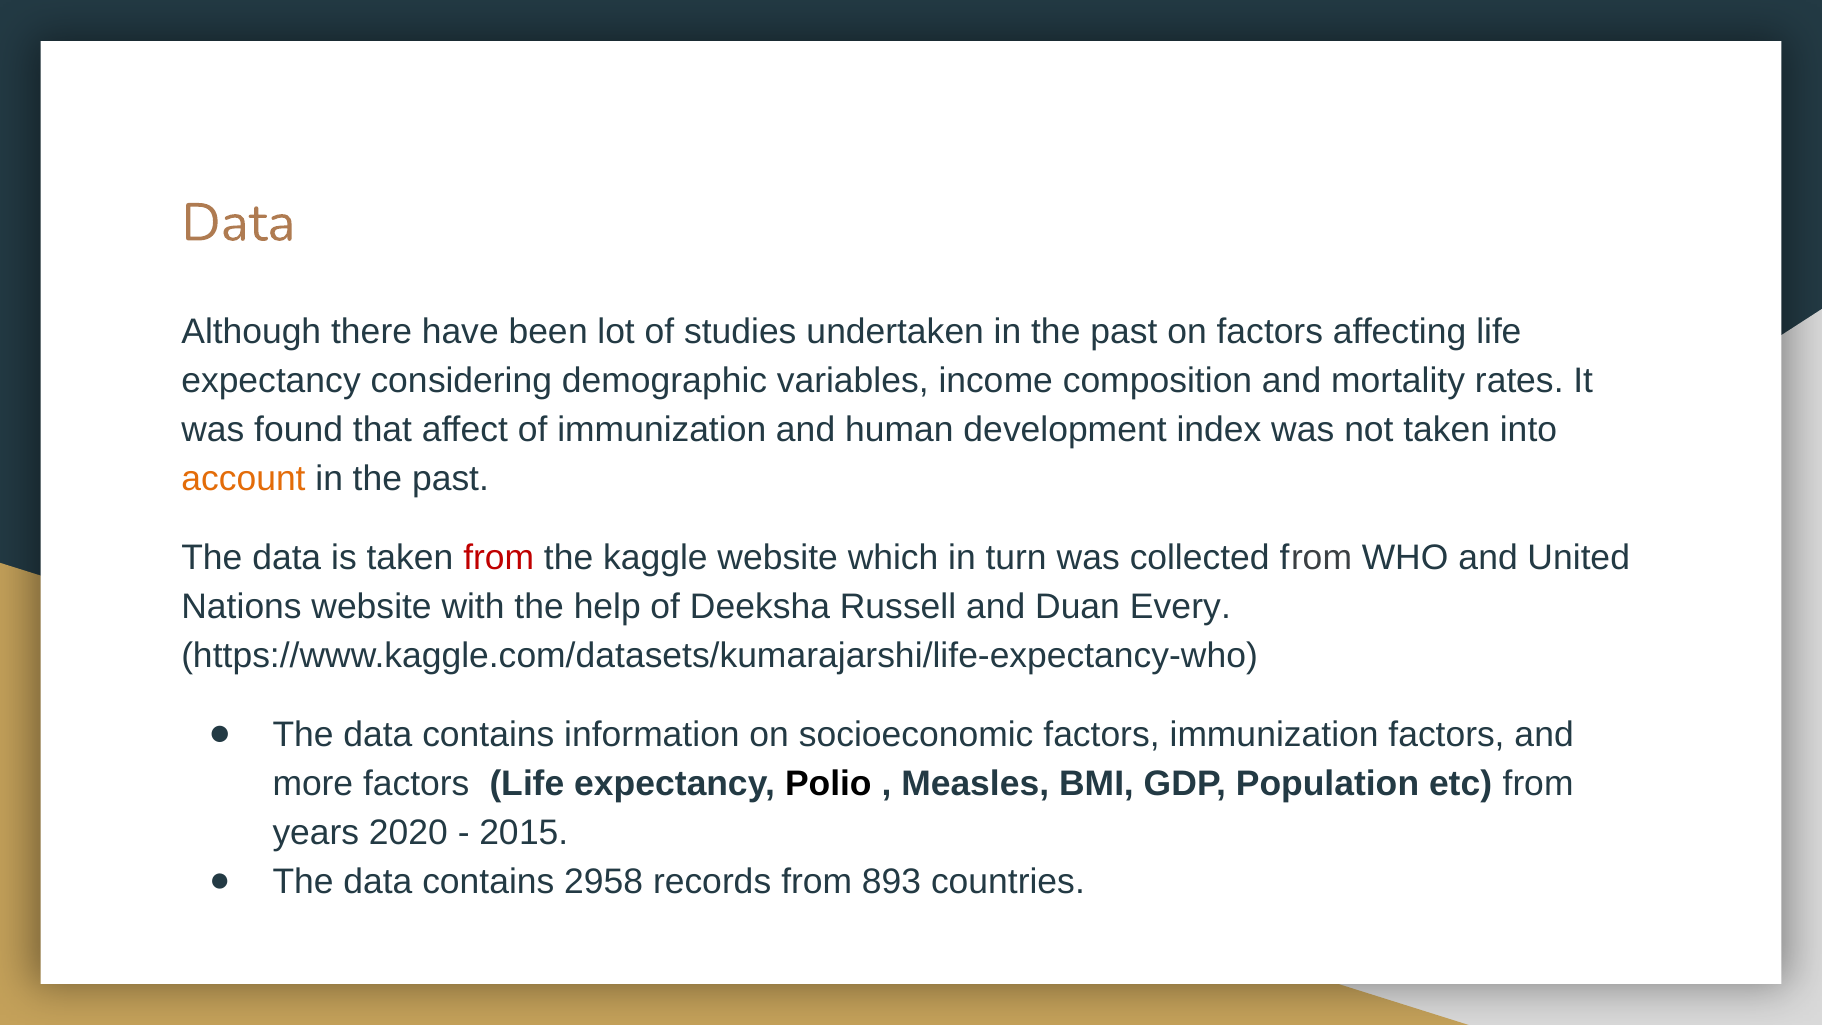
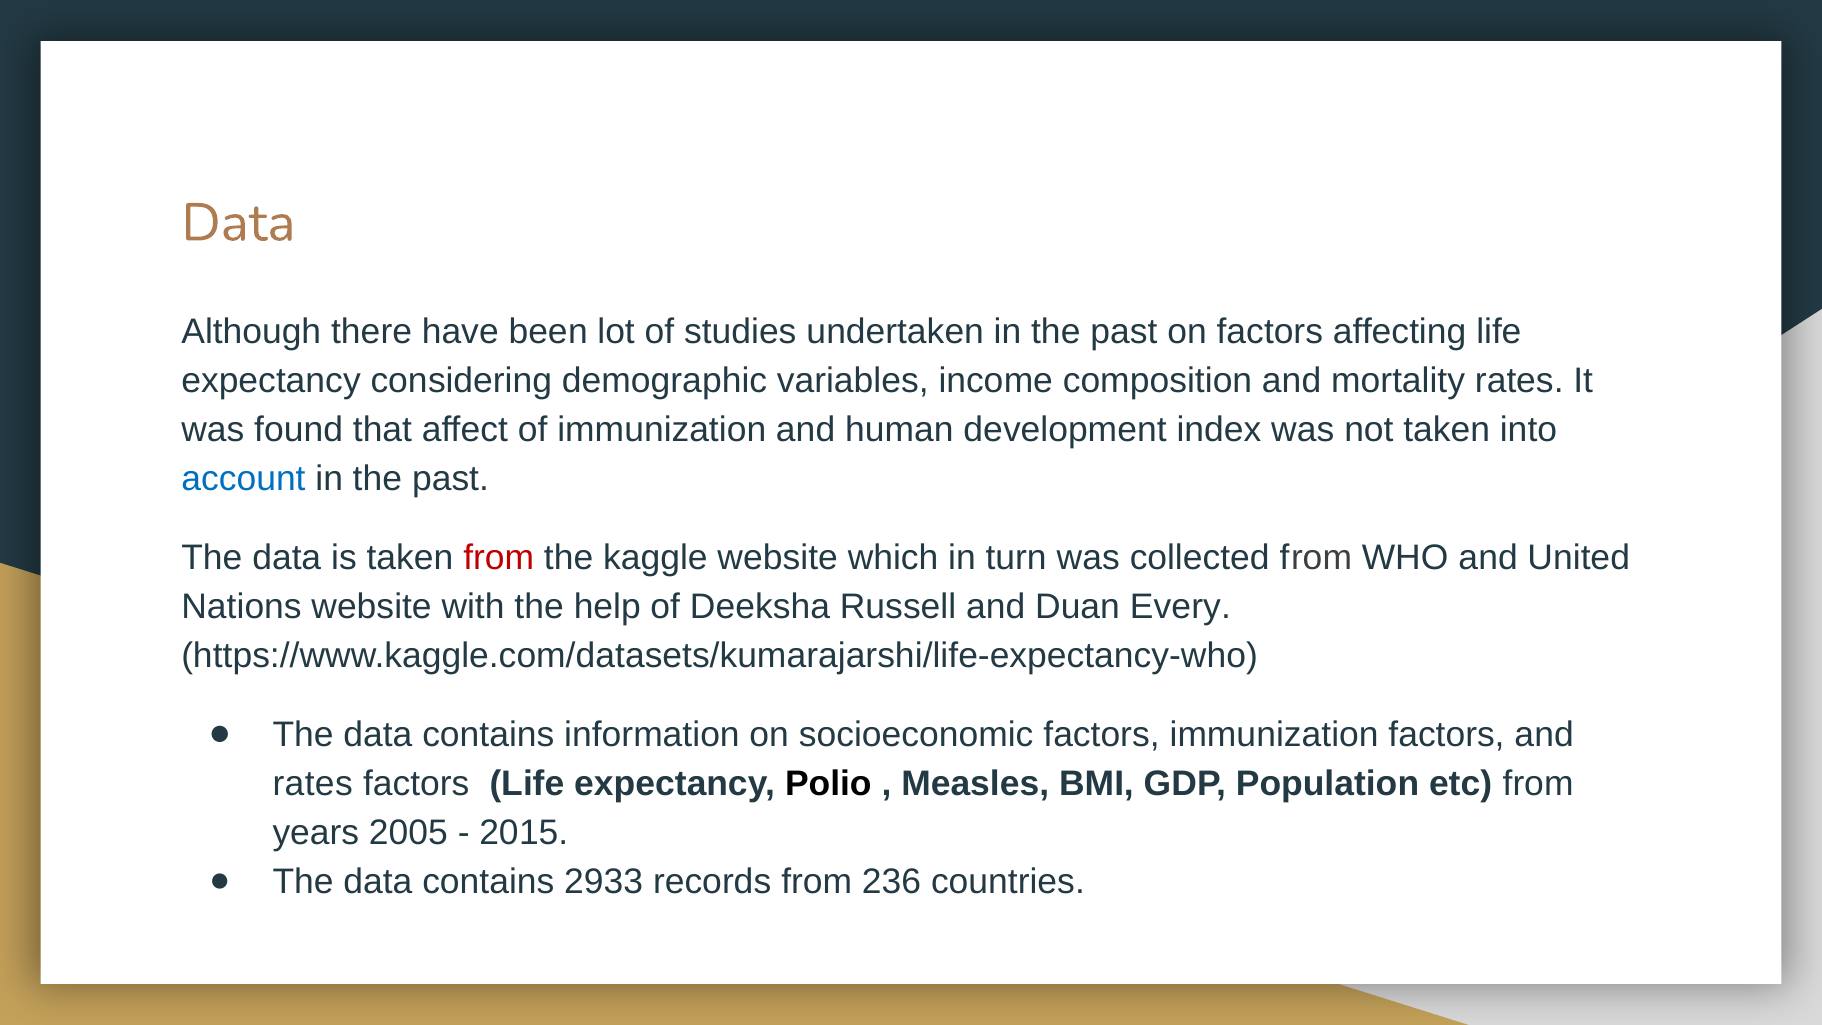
account colour: orange -> blue (243, 479)
more: more -> rates (313, 784)
2020: 2020 -> 2005 (408, 832)
2958: 2958 -> 2933 (604, 881)
893: 893 -> 236 (892, 881)
